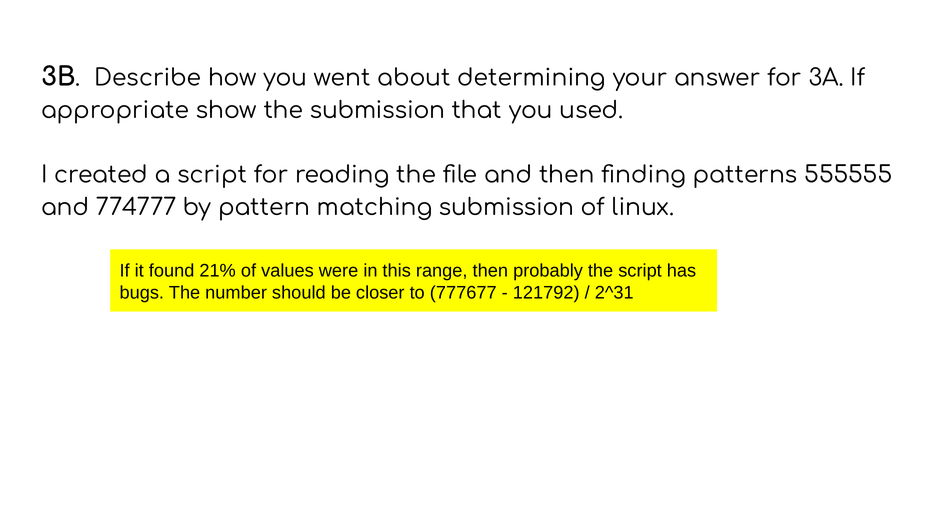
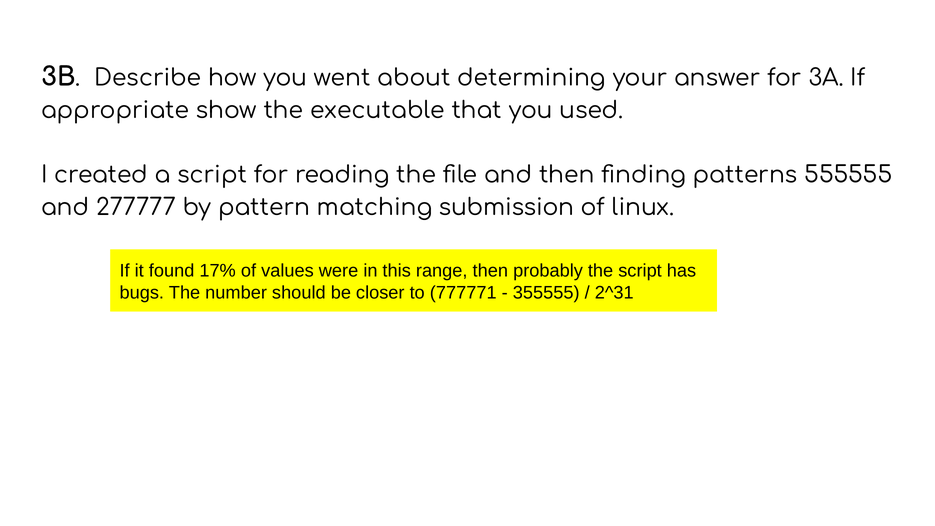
the submission: submission -> executable (377, 111)
774777: 774777 -> 277777 (136, 207)
21%: 21% -> 17% (218, 271)
777677: 777677 -> 777771 (463, 293)
121792: 121792 -> 355555 (546, 293)
